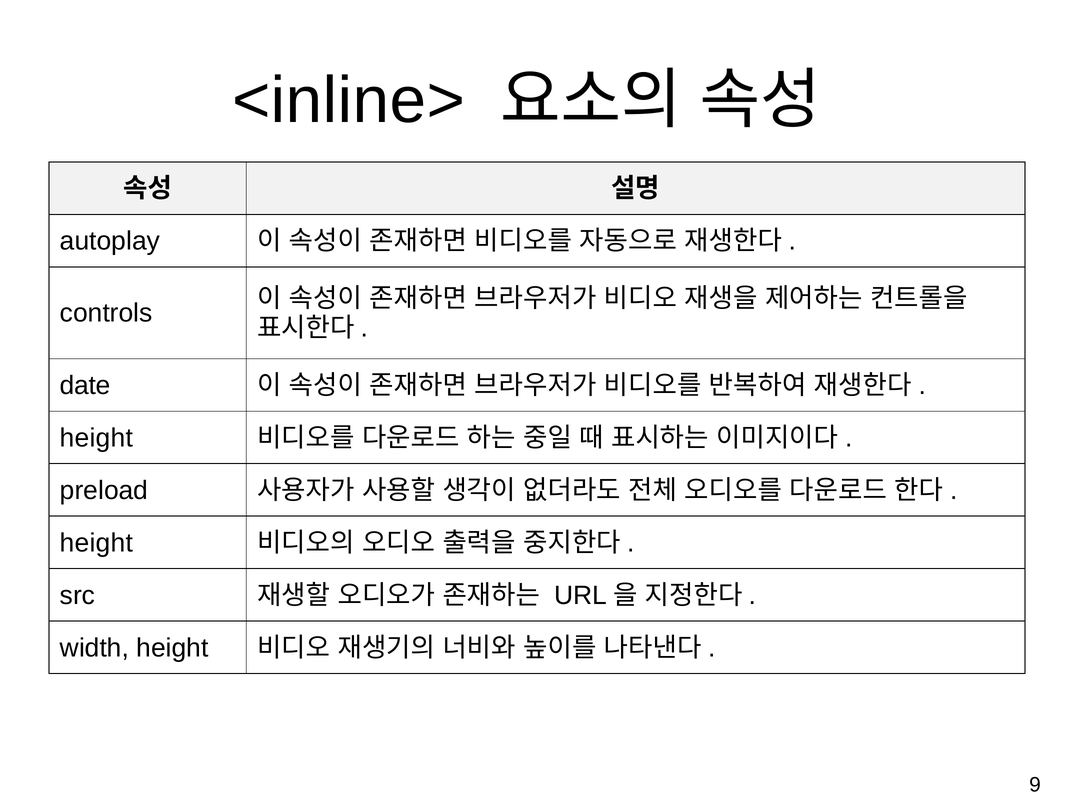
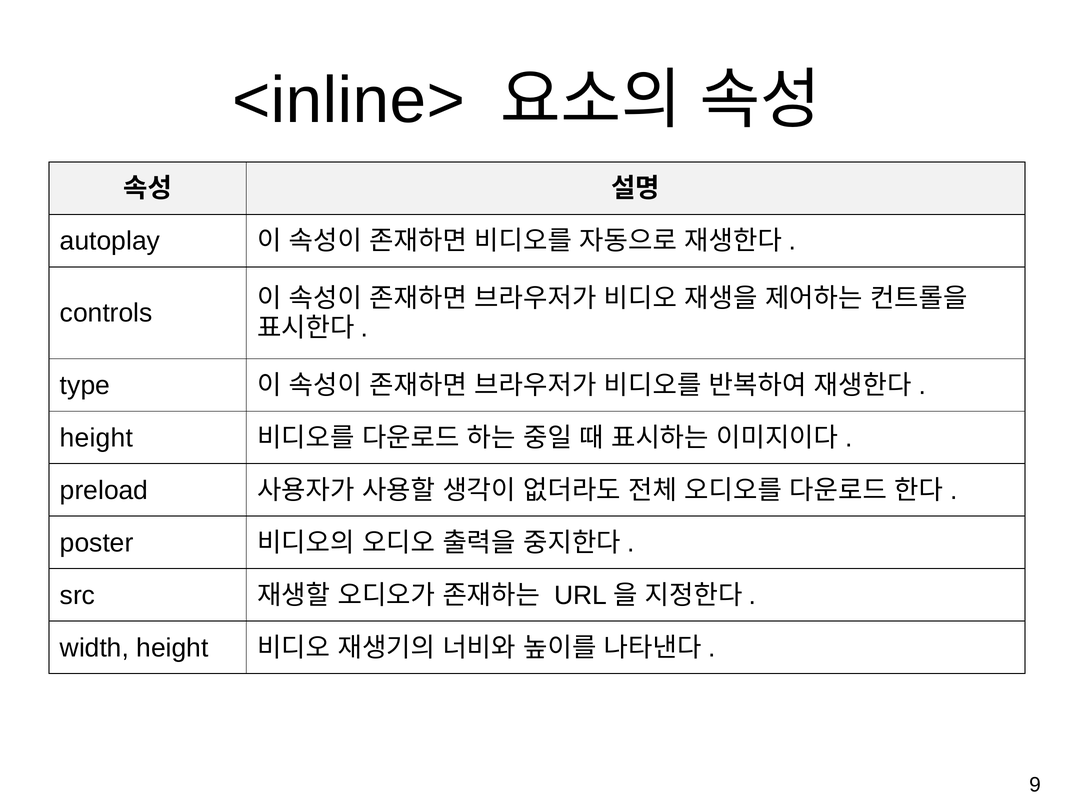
date: date -> type (85, 385)
height: height -> poster (97, 543)
